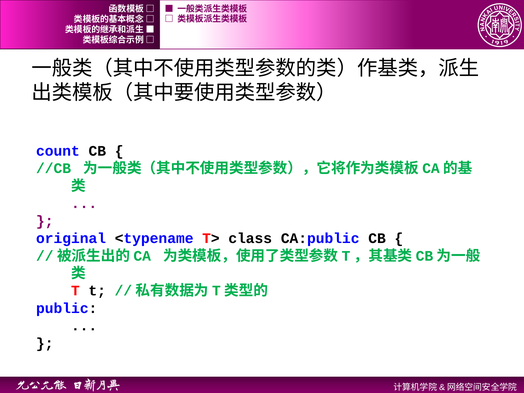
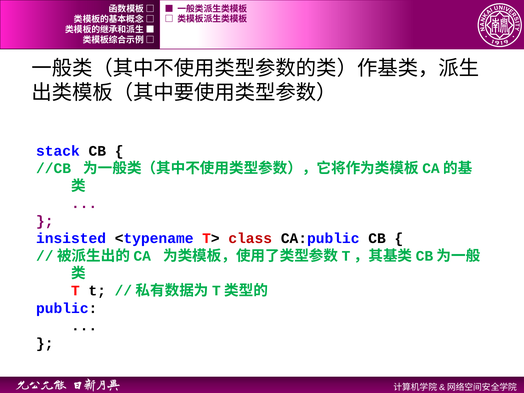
count: count -> stack (58, 151)
original: original -> insisted (71, 238)
class colour: black -> red (250, 238)
